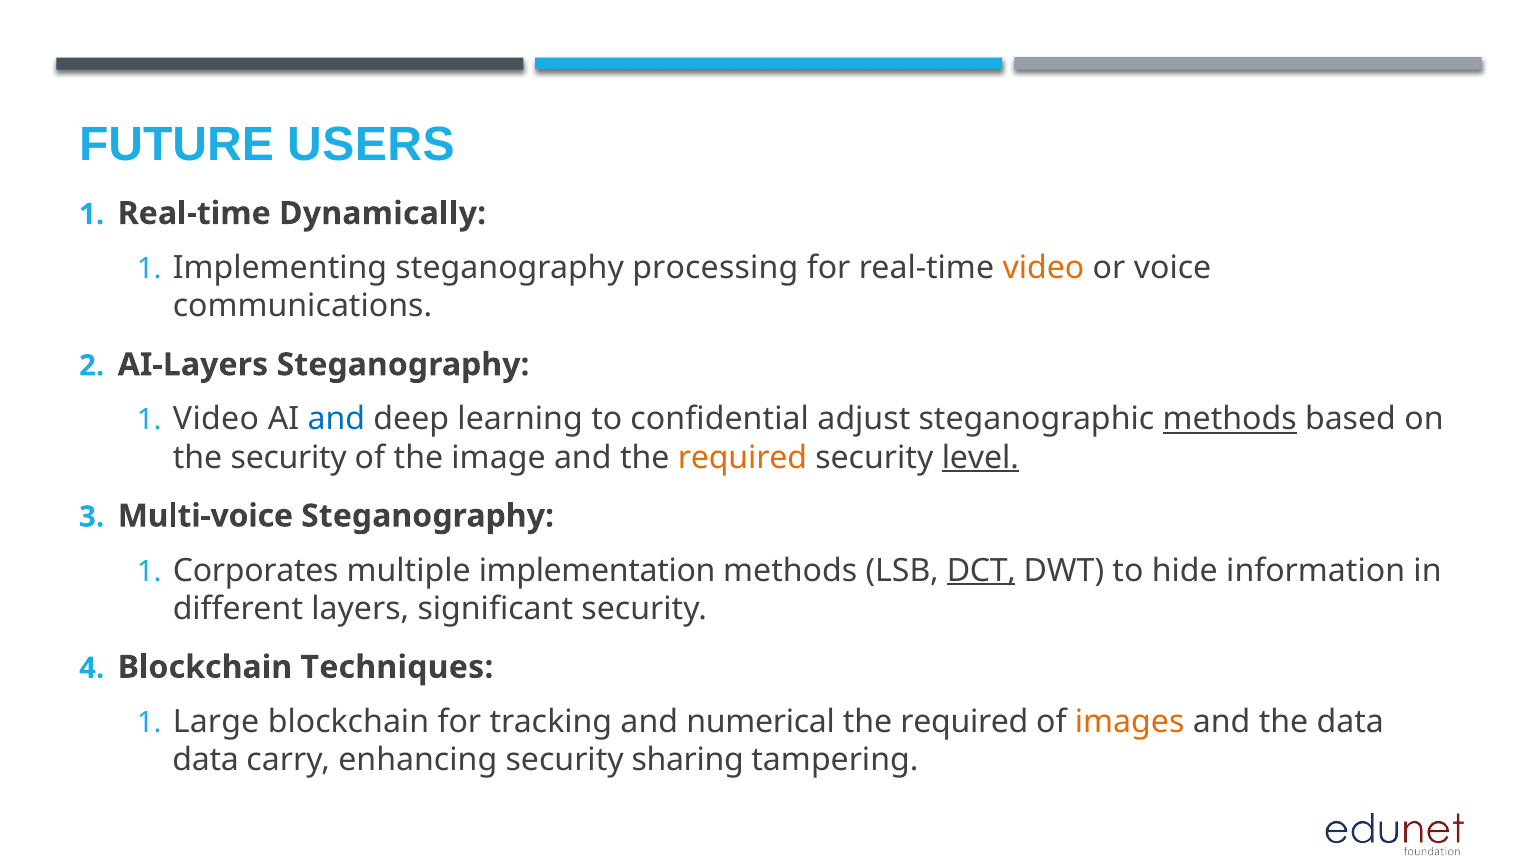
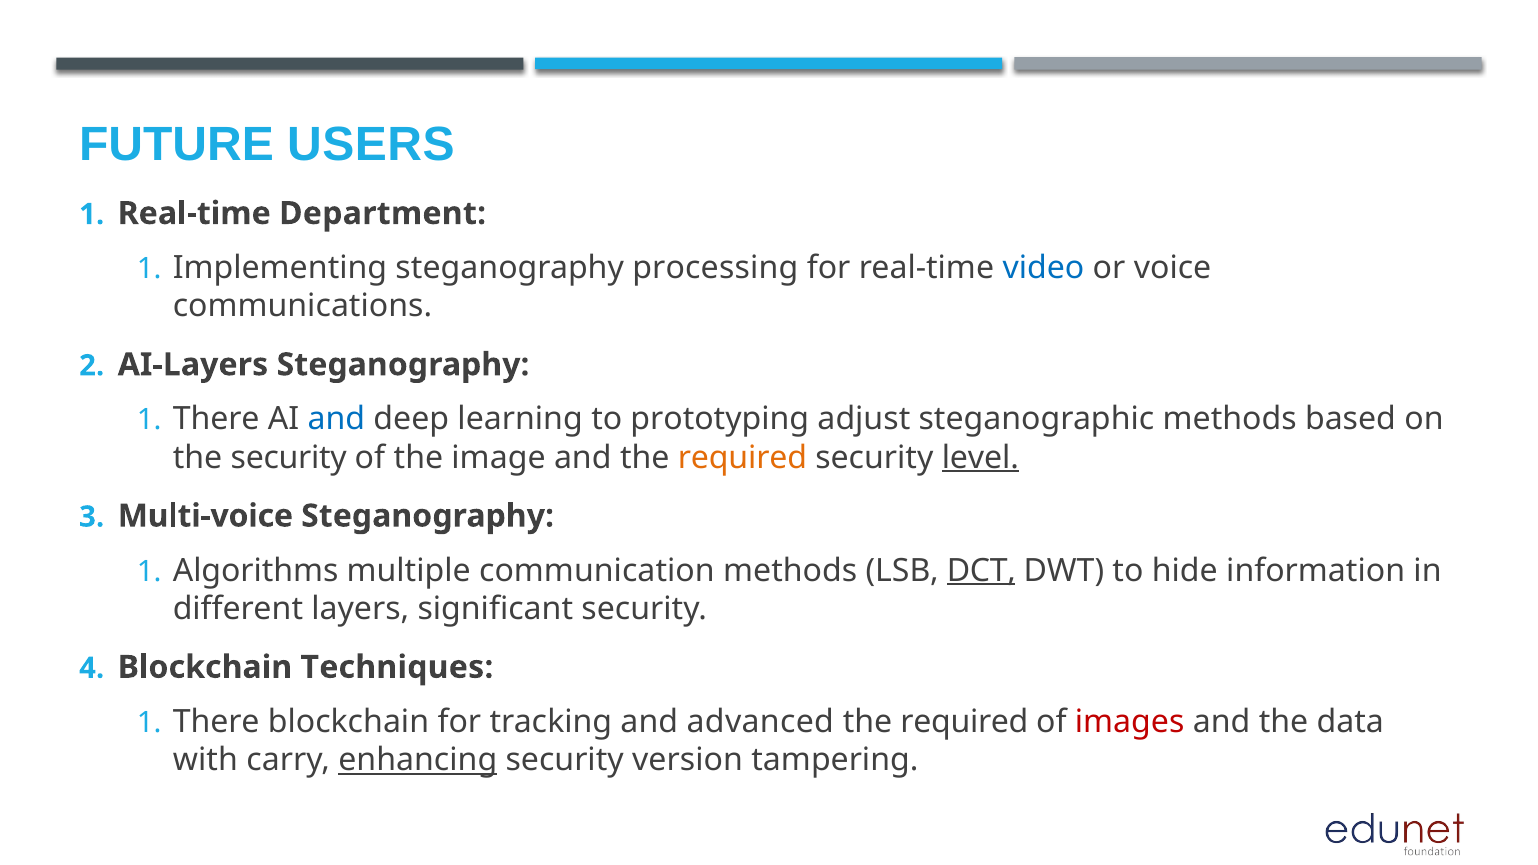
Dynamically: Dynamically -> Department (383, 213)
video colour: orange -> blue (1043, 268)
Video: Video -> There (216, 419)
confidential: confidential -> prototyping (720, 419)
methods underline: present -> none (1230, 419)
Corporates: Corporates -> Algorithms (256, 571)
implementation: implementation -> communication (597, 571)
Large: Large -> There (216, 722)
numerical: numerical -> advanced (760, 722)
images colour: orange -> red (1130, 722)
data: data -> with (205, 760)
enhancing underline: none -> present (418, 760)
sharing: sharing -> version (687, 760)
